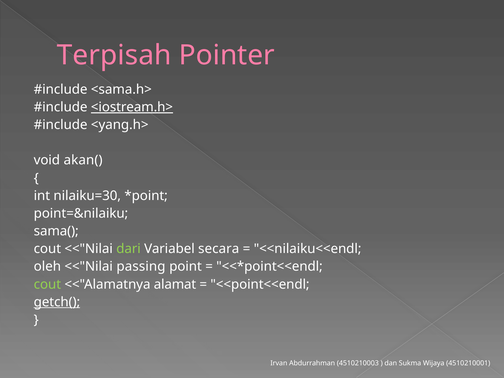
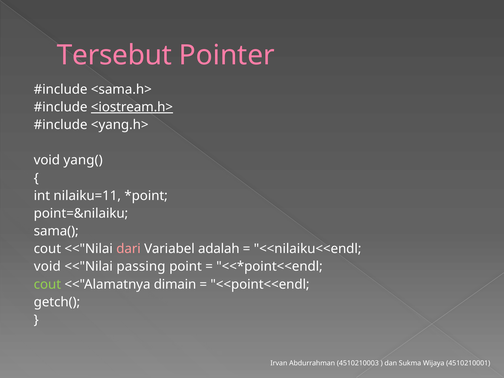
Terpisah: Terpisah -> Tersebut (114, 55)
akan(: akan( -> yang( (83, 160)
nilaiku=30: nilaiku=30 -> nilaiku=11 (87, 196)
dari colour: light green -> pink (129, 249)
secara: secara -> adalah (219, 249)
oleh: oleh -> void (47, 267)
alamat: alamat -> dimain (175, 284)
getch( underline: present -> none (57, 302)
